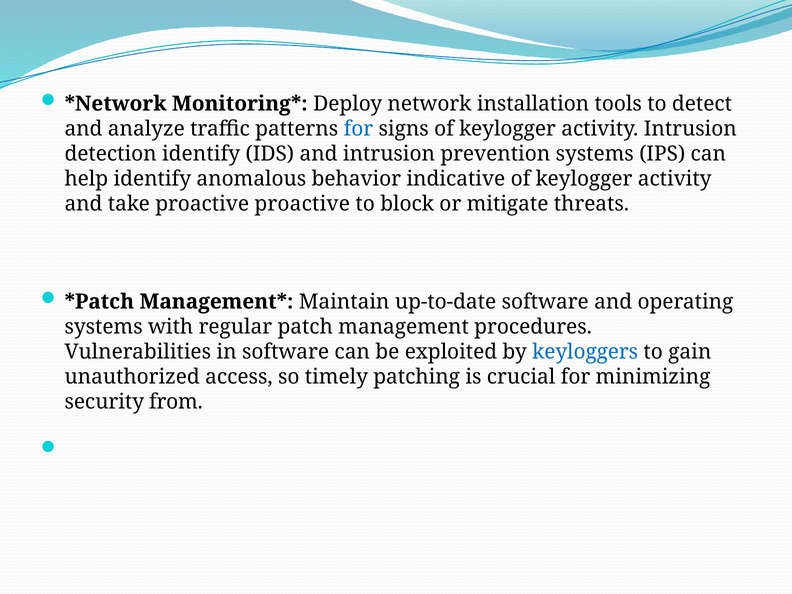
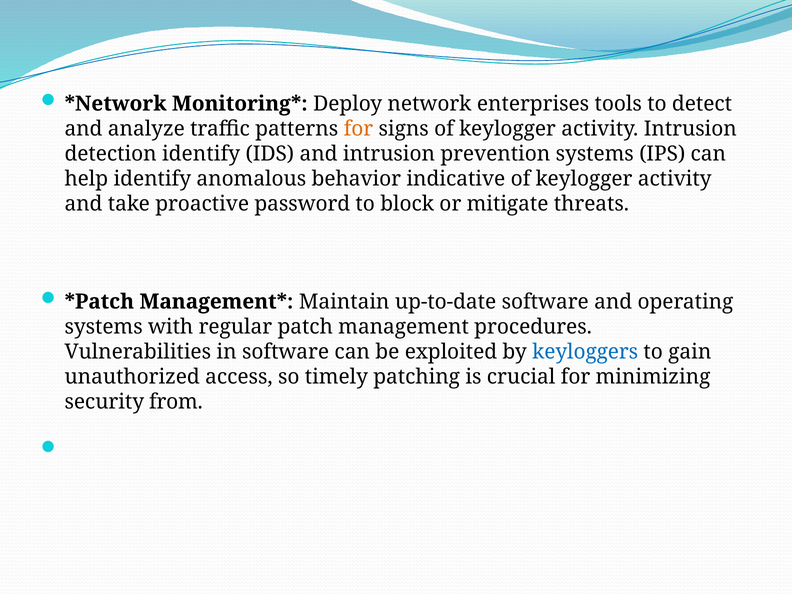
installation: installation -> enterprises (533, 104)
for colour: blue -> orange (358, 129)
proactive proactive: proactive -> password (302, 204)
